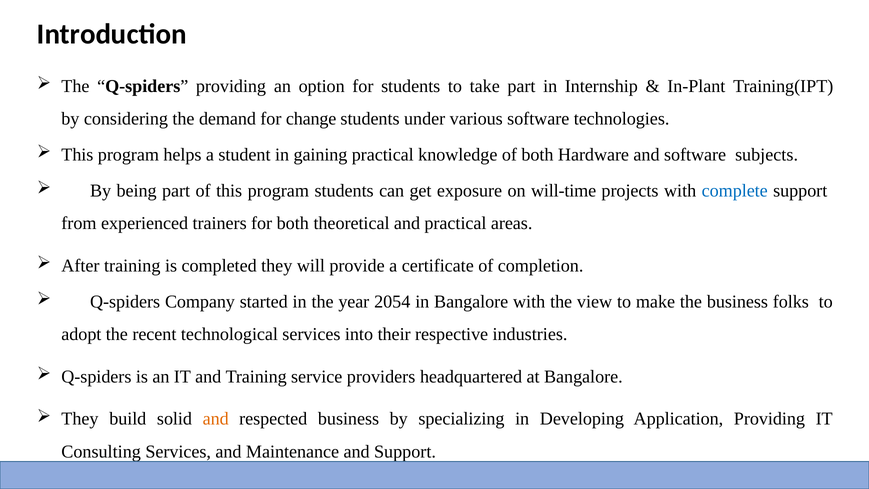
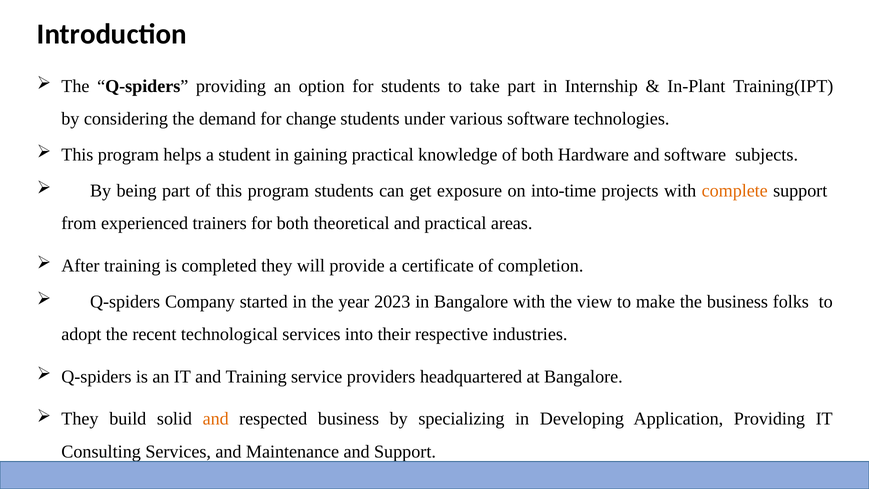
will-time: will-time -> into-time (564, 191)
complete colour: blue -> orange (735, 191)
2054: 2054 -> 2023 (392, 301)
